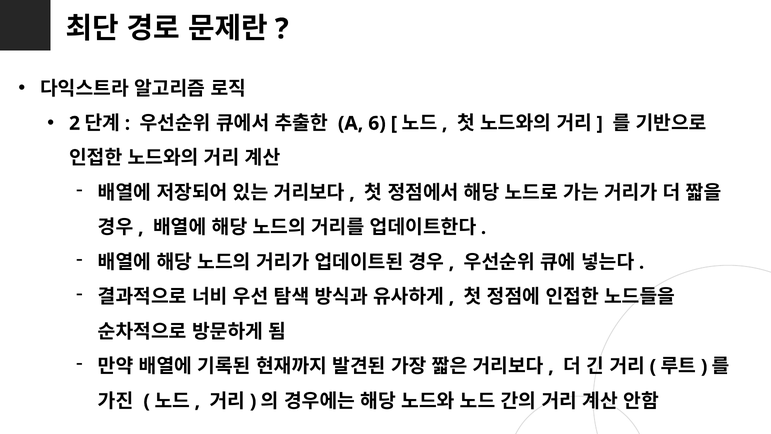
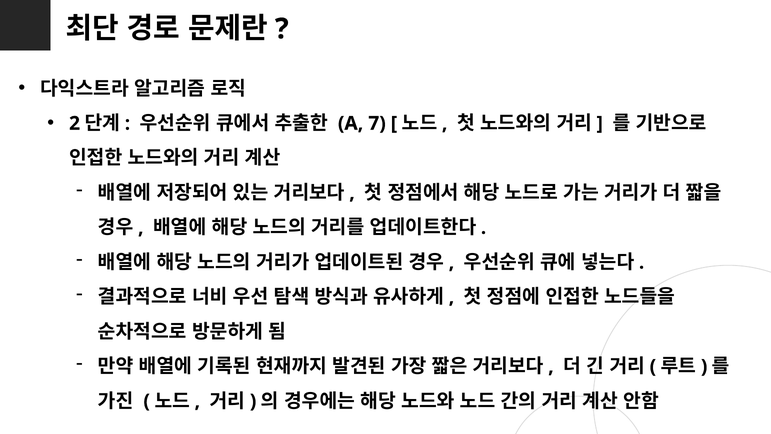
6: 6 -> 7 (377, 123)
